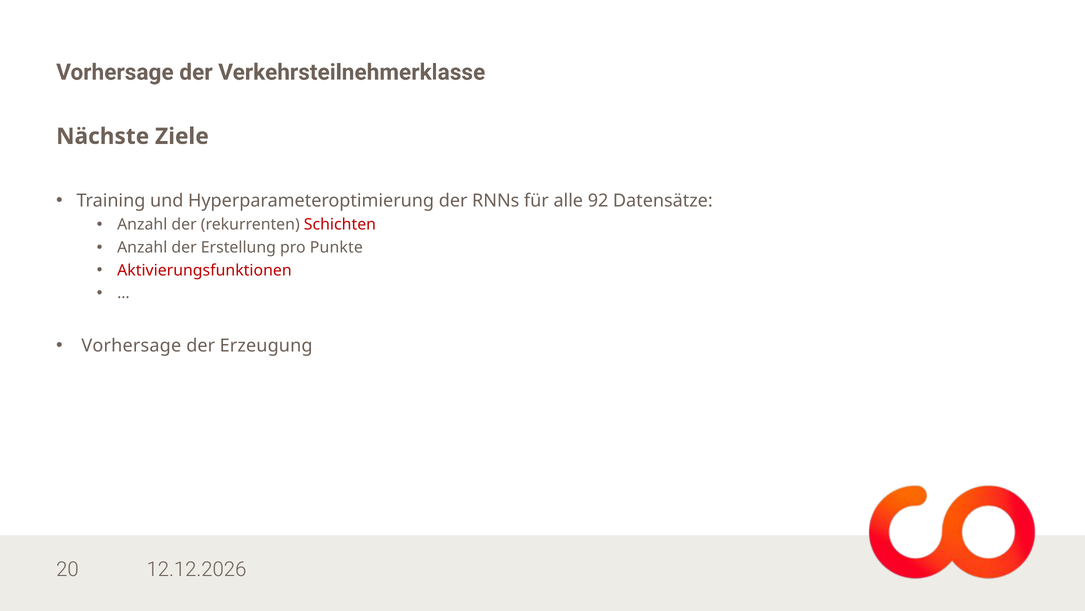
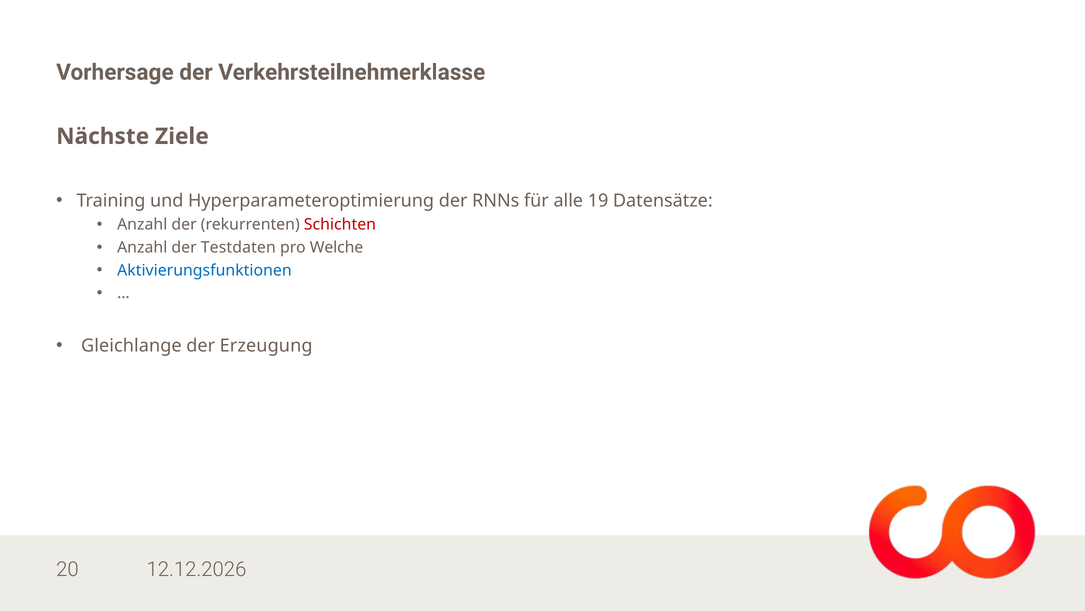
92: 92 -> 19 (598, 201)
Erstellung: Erstellung -> Testdaten (238, 247)
Punkte: Punkte -> Welche (337, 247)
Aktivierungsfunktionen colour: red -> blue (204, 270)
Vorhersage: Vorhersage -> Gleichlange (131, 345)
